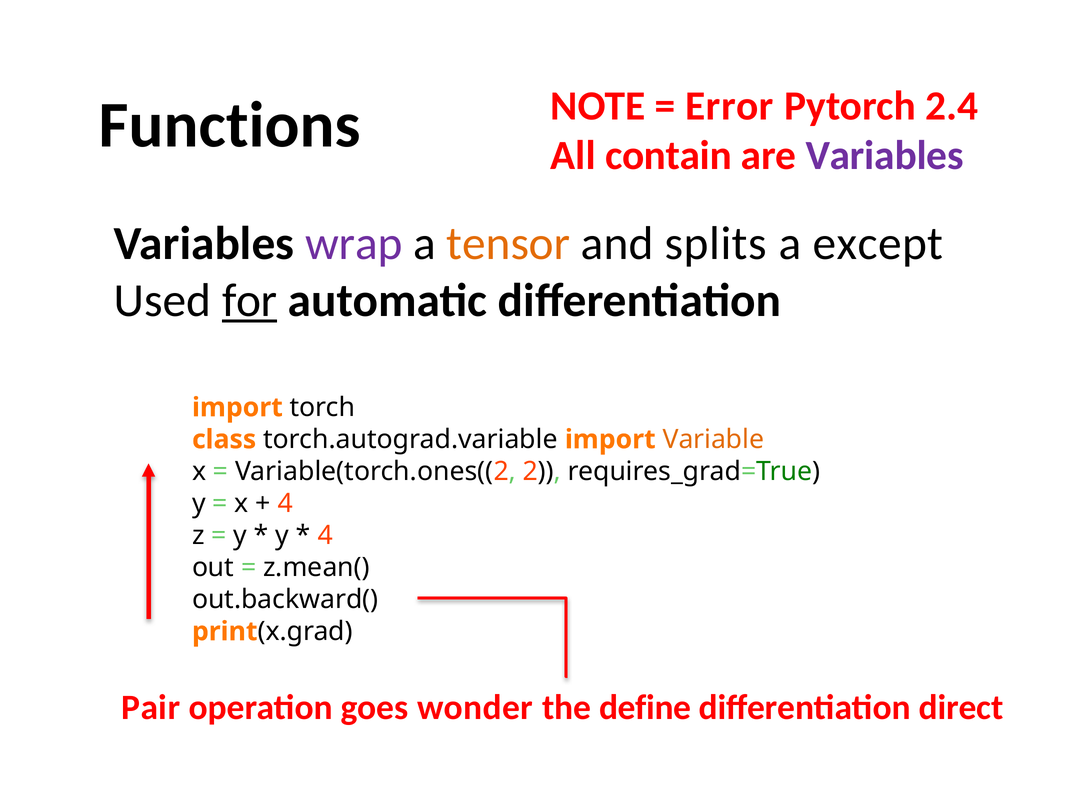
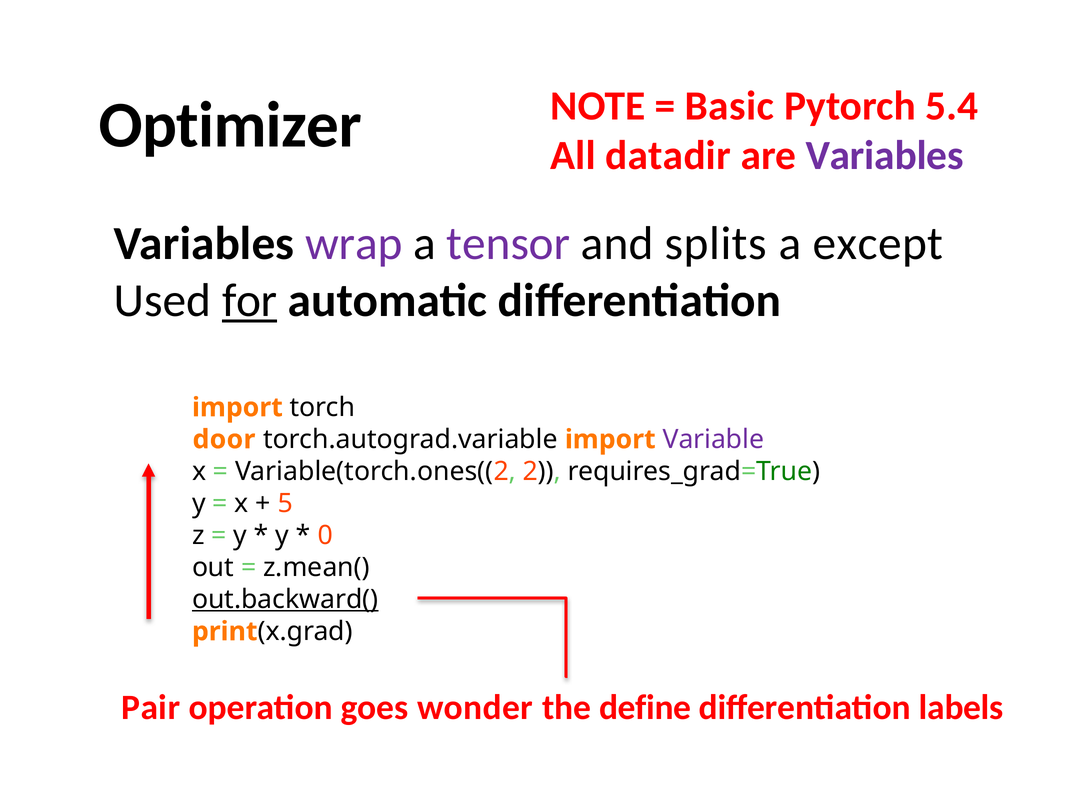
Error: Error -> Basic (729, 106)
2.4: 2.4 -> 5.4 (952, 106)
Functions: Functions -> Optimizer (230, 125)
contain: contain -> datadir (668, 156)
tensor colour: orange -> purple (508, 244)
class: class -> door (224, 439)
Variable colour: orange -> purple (713, 439)
4: 4 -> 5 (285, 503)
4: 4 -> 0 (325, 535)
out.backward( underline: none -> present (285, 599)
direct: direct -> labels (961, 707)
